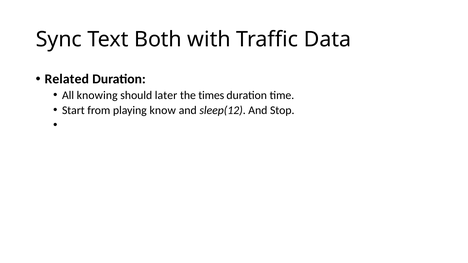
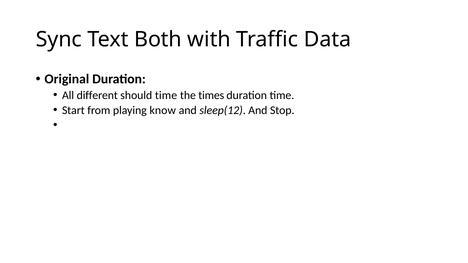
Related: Related -> Original (67, 79)
knowing: knowing -> different (97, 95)
should later: later -> time (166, 95)
